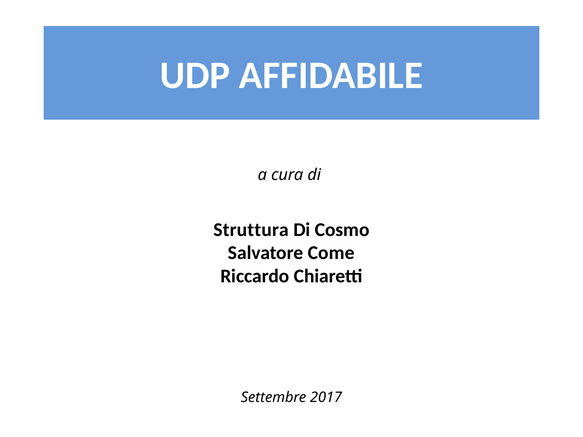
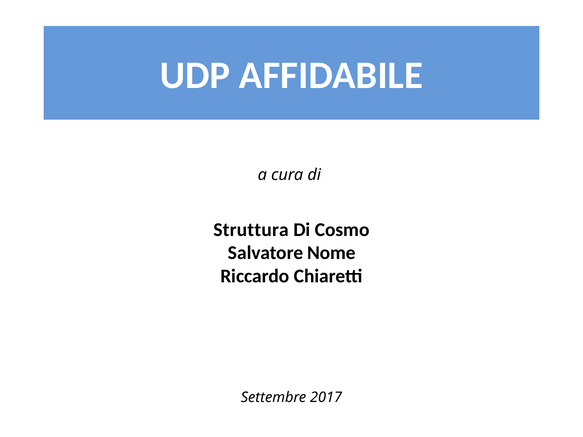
Come: Come -> Nome (331, 253)
